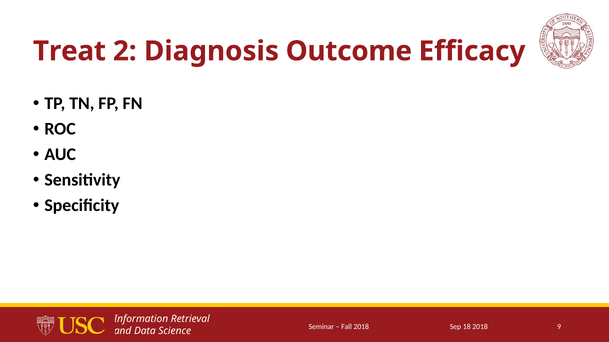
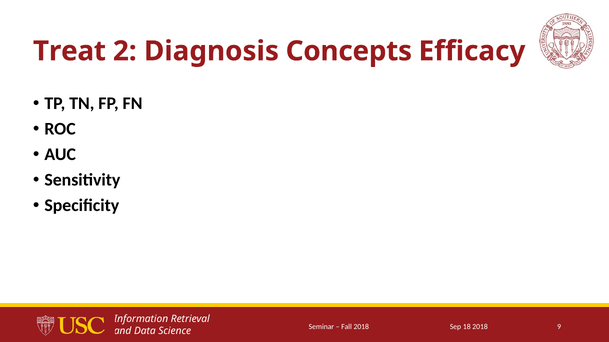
Outcome: Outcome -> Concepts (349, 51)
